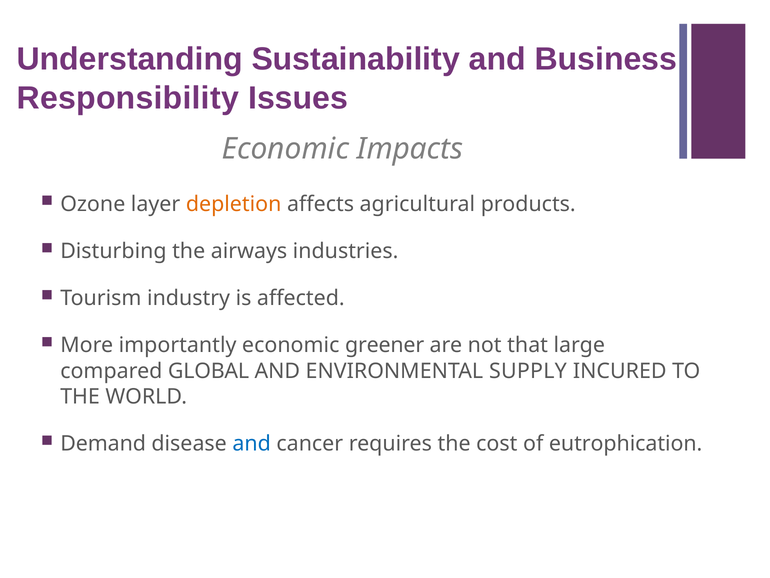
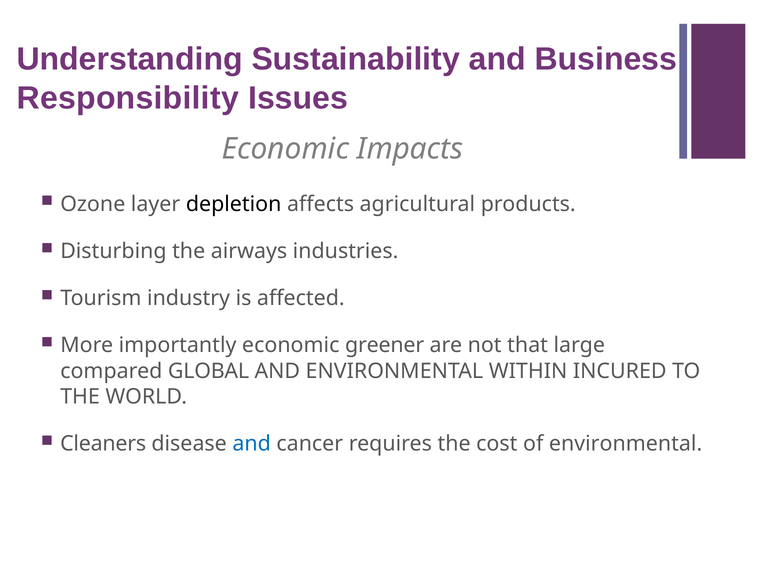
depletion colour: orange -> black (234, 204)
SUPPLY: SUPPLY -> WITHIN (528, 371)
Demand: Demand -> Cleaners (103, 444)
of eutrophication: eutrophication -> environmental (626, 444)
